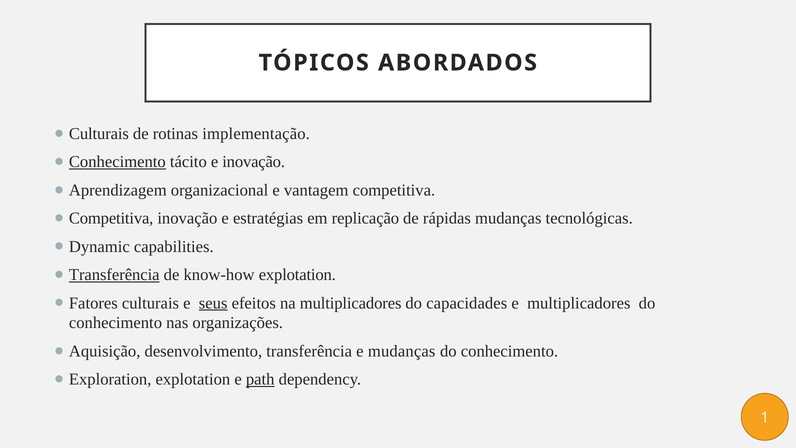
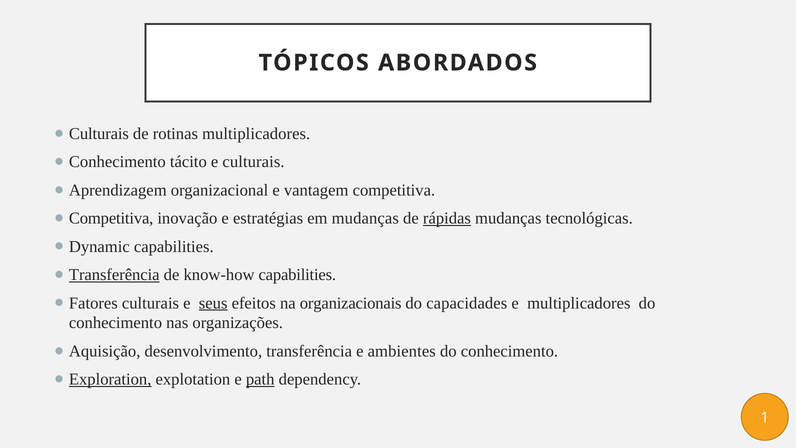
rotinas implementação: implementação -> multiplicadores (256, 134)
Conhecimento underline: present -> none (117, 162)
e inovação: inovação -> culturais (254, 162)
em replicação: replicação -> mudanças (365, 218)
rápidas underline: none -> present (447, 218)
know-how explotation: explotation -> capabilities (297, 275)
na multiplicadores: multiplicadores -> organizacionais (351, 303)
e mudanças: mudanças -> ambientes (402, 351)
Exploration underline: none -> present (110, 379)
